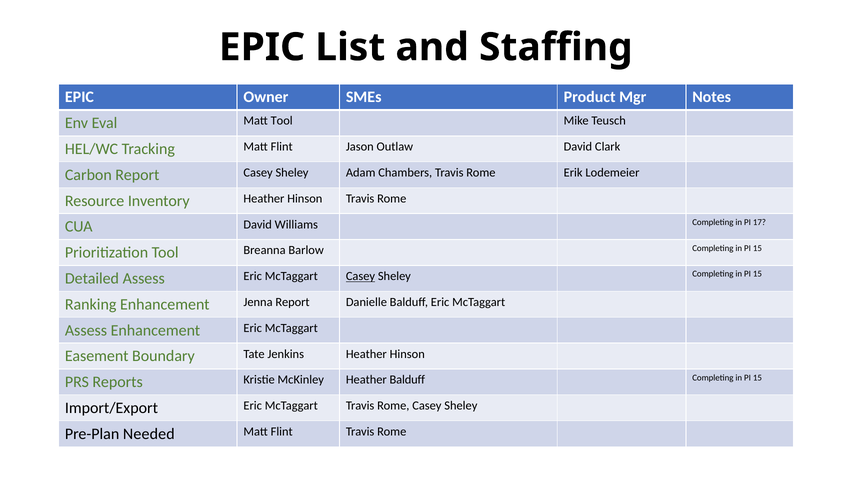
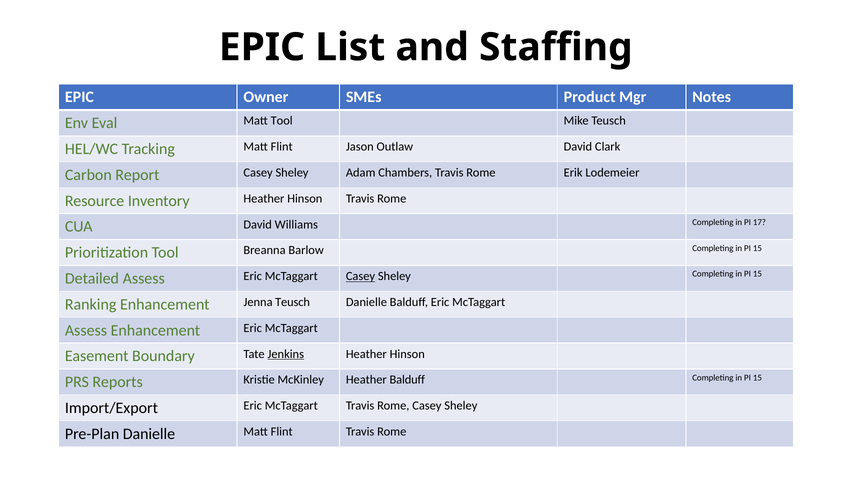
Jenna Report: Report -> Teusch (293, 302)
Jenkins underline: none -> present (286, 354)
Pre-Plan Needed: Needed -> Danielle (149, 434)
